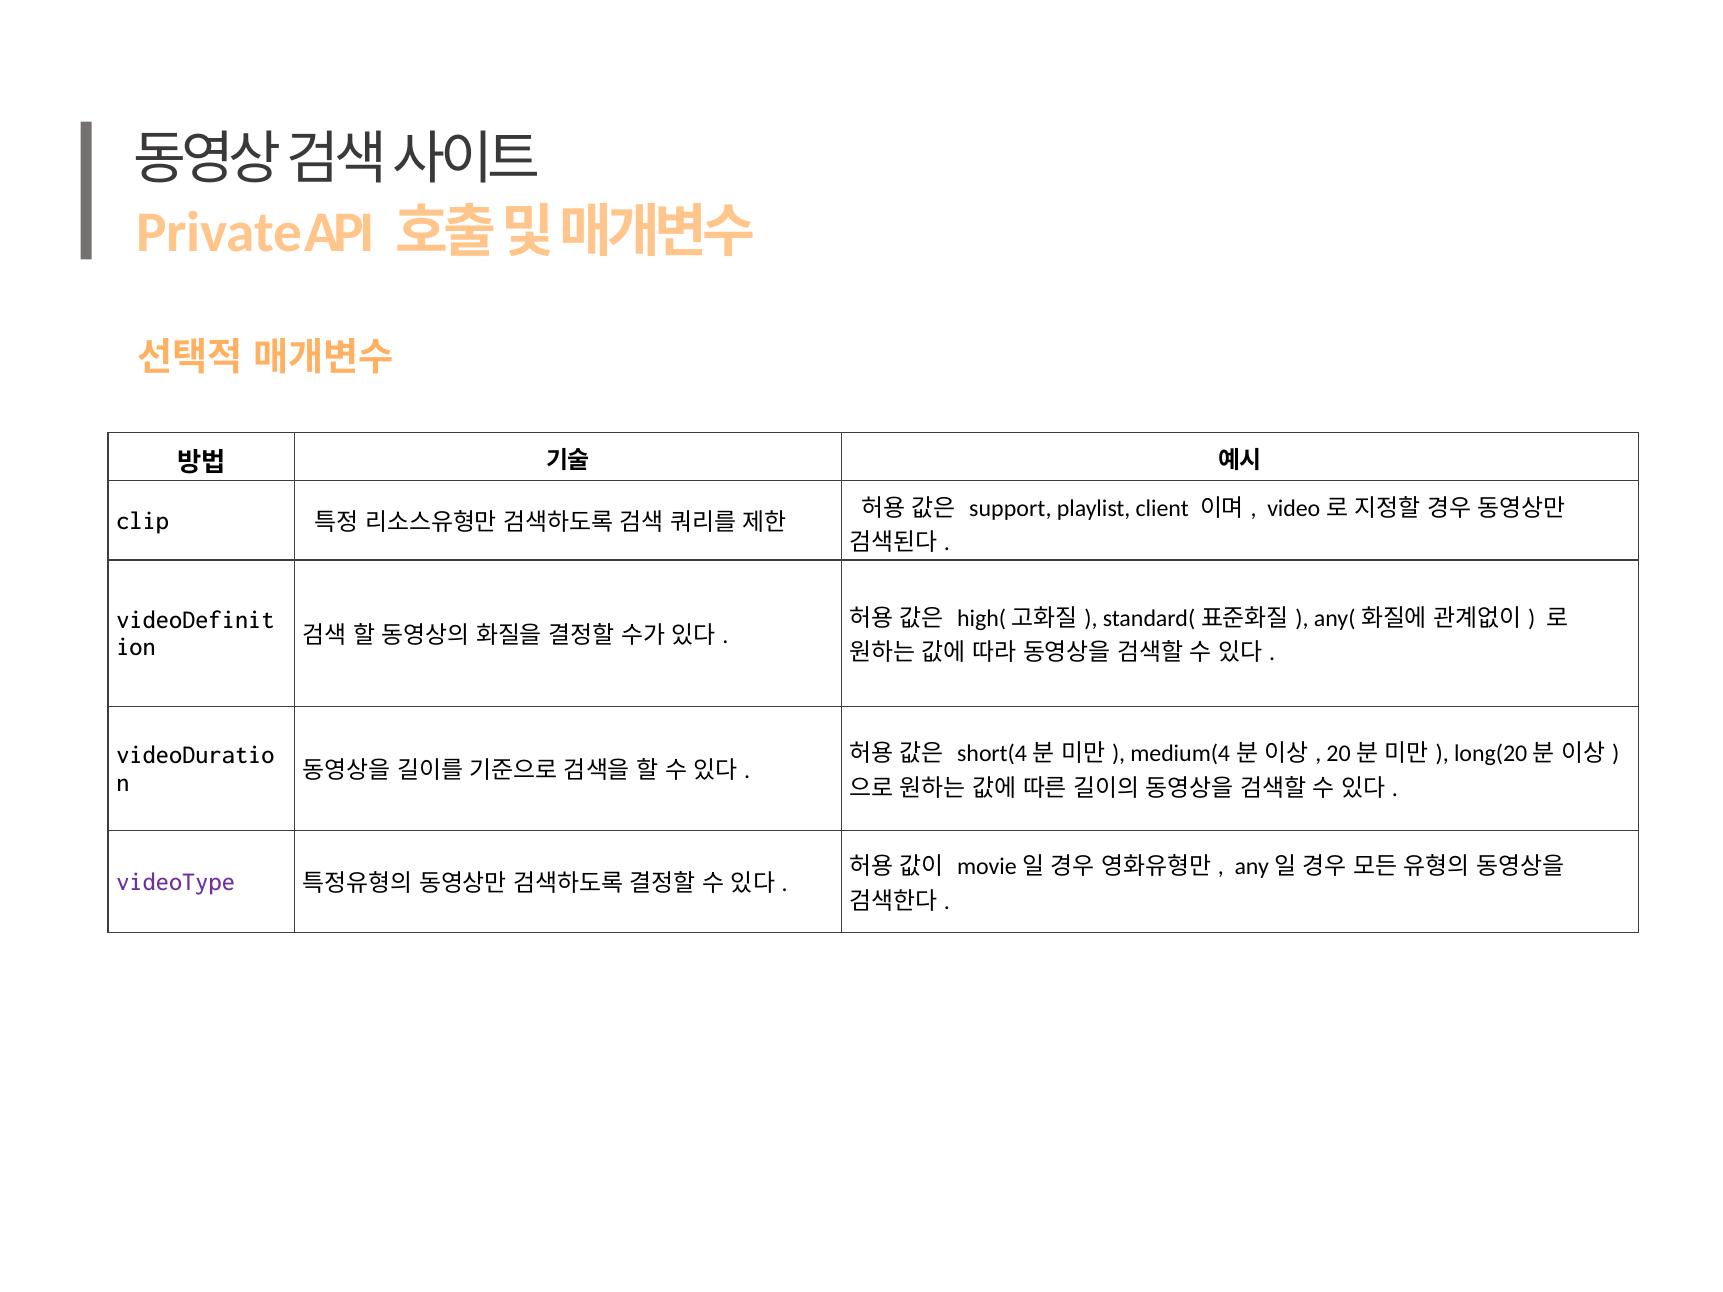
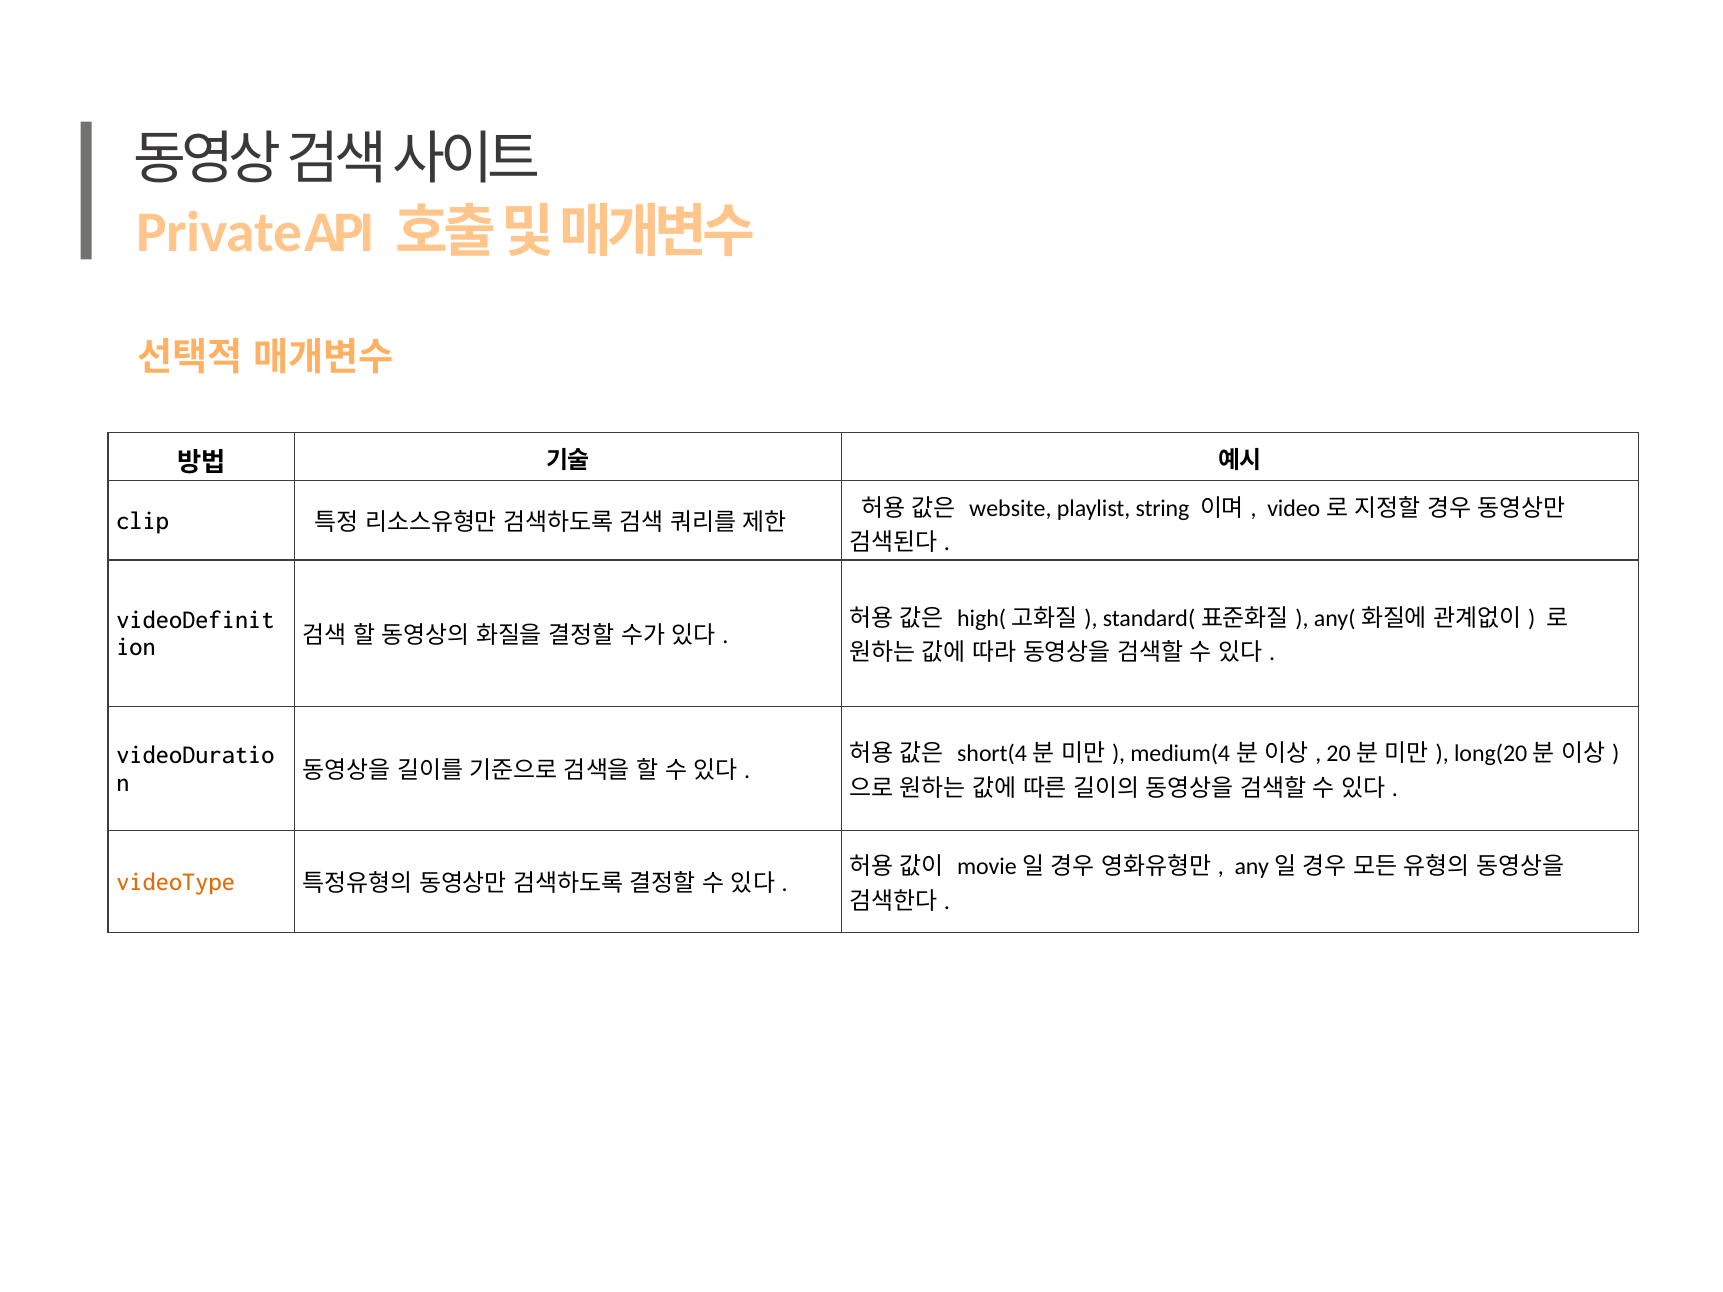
support: support -> website (1010, 508)
client: client -> string (1162, 508)
videoType colour: purple -> orange (176, 882)
